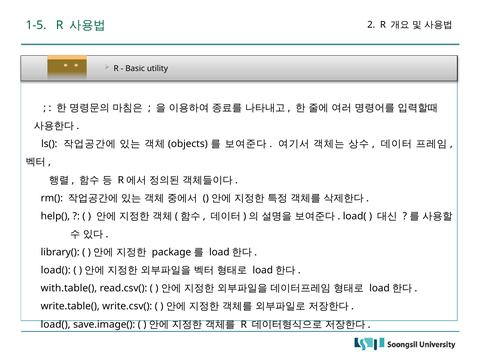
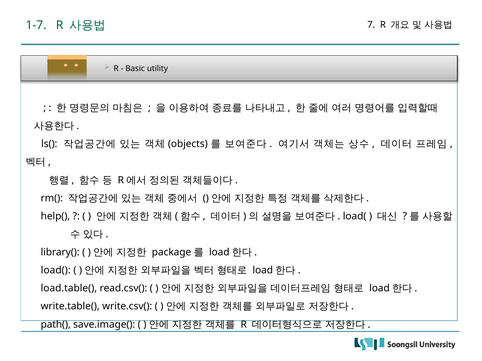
1-5: 1-5 -> 1-7 (36, 25)
2: 2 -> 7 (371, 25)
with.table(: with.table( -> load.table( (69, 289)
load(: load( -> path( (56, 325)
